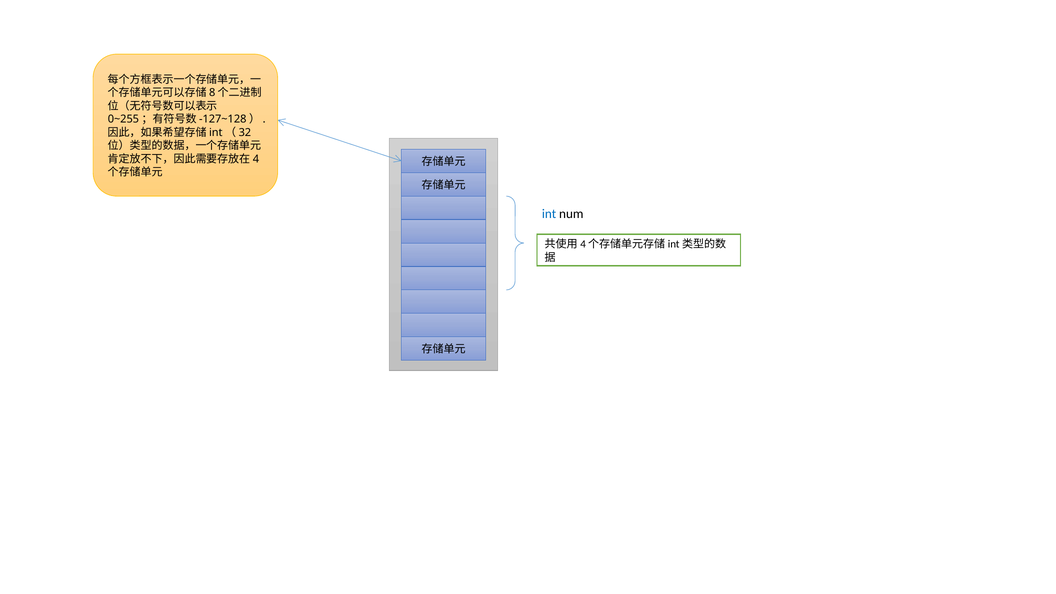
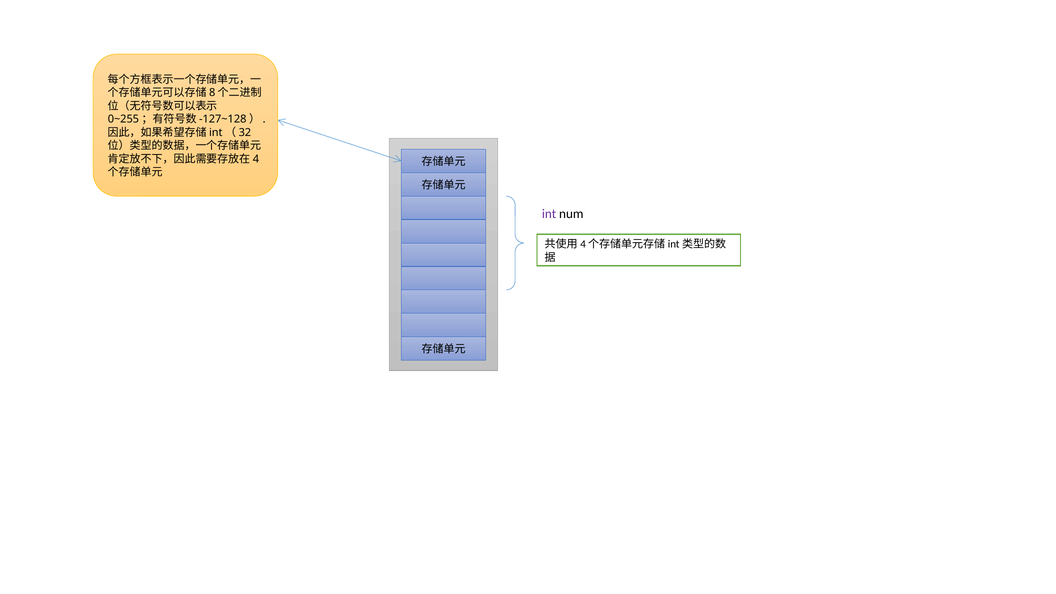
int colour: blue -> purple (549, 214)
